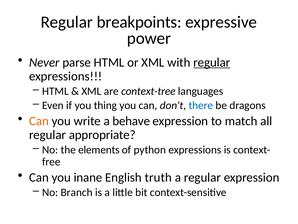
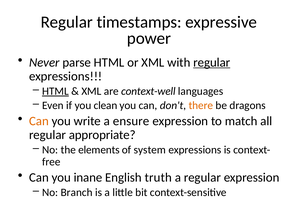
breakpoints: breakpoints -> timestamps (139, 22)
HTML underline: none -> present (55, 91)
context-tree: context-tree -> context-well (148, 91)
thing: thing -> clean (105, 105)
there colour: blue -> orange (201, 105)
behave: behave -> ensure (131, 121)
python: python -> system (150, 149)
